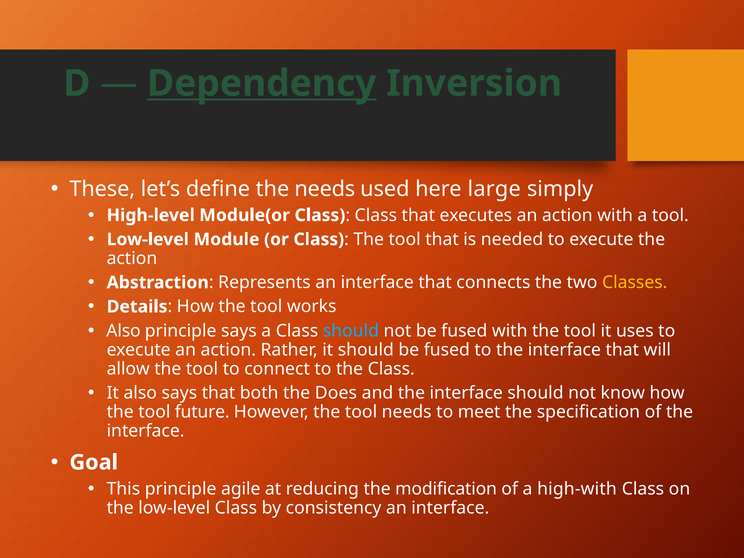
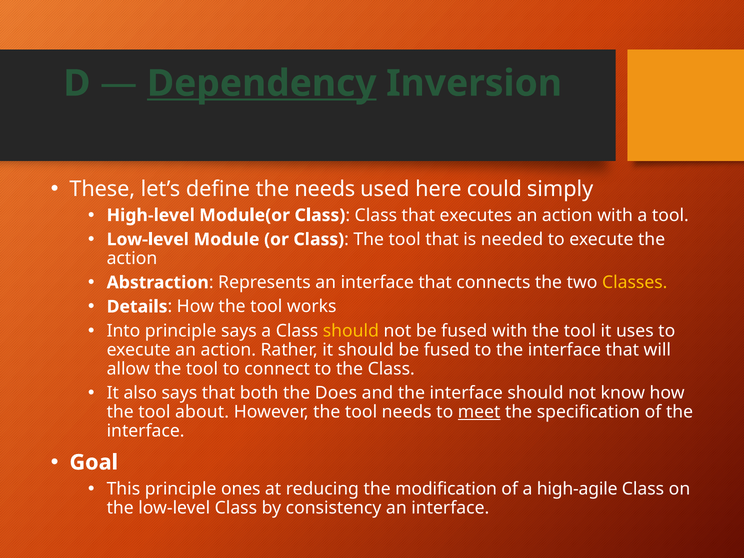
large: large -> could (494, 189)
Also: Also -> Into (123, 331)
should colour: light blue -> yellow (351, 331)
future: future -> about (202, 412)
meet underline: none -> present (479, 412)
agile: agile -> ones (241, 489)
high-with: high-with -> high-agile (577, 489)
